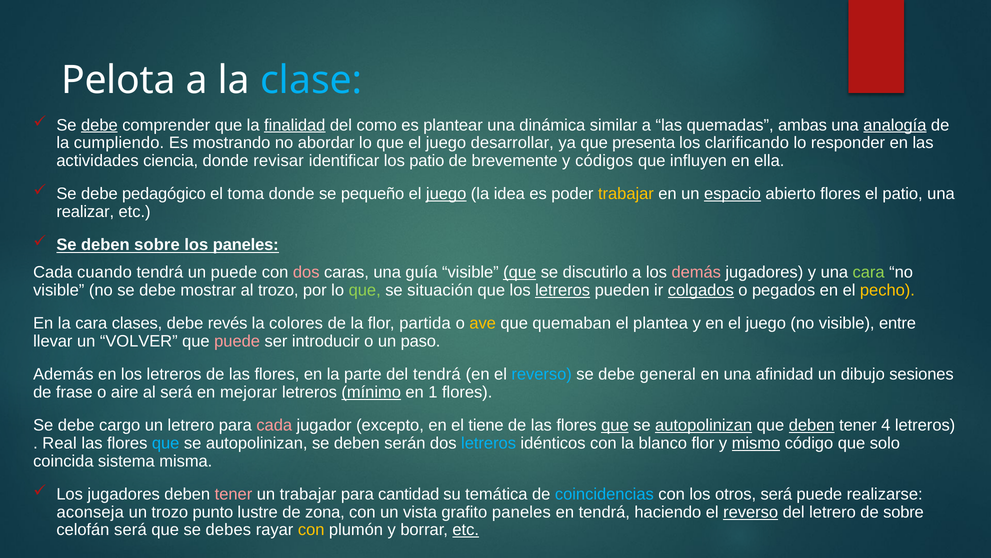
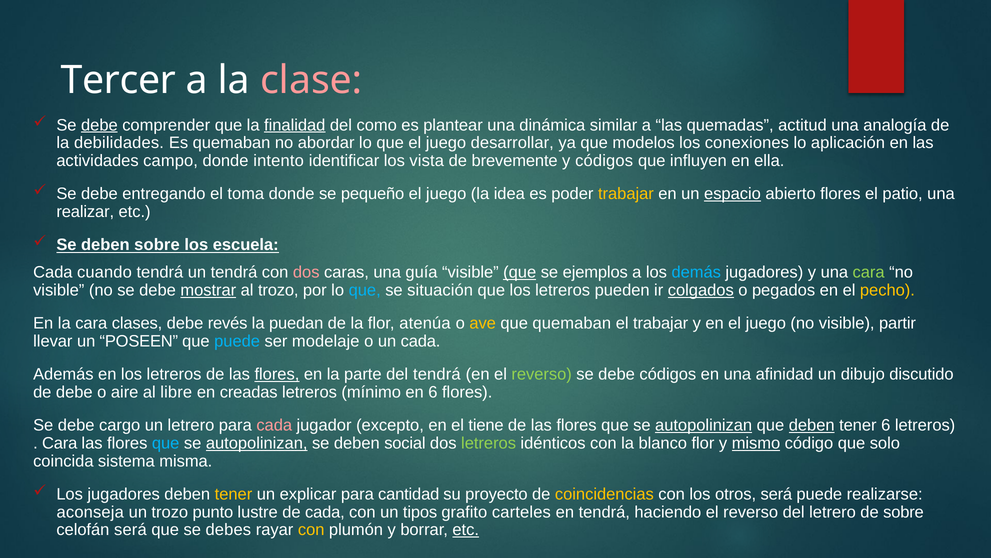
Pelota: Pelota -> Tercer (118, 80)
clase colour: light blue -> pink (311, 80)
ambas: ambas -> actitud (802, 125)
analogía underline: present -> none (895, 125)
cumpliendo: cumpliendo -> debilidades (119, 143)
Es mostrando: mostrando -> quemaban (231, 143)
presenta: presenta -> modelos (644, 143)
clarificando: clarificando -> conexiones (747, 143)
responder: responder -> aplicación (848, 143)
ciencia: ciencia -> campo (171, 161)
revisar: revisar -> intento (279, 161)
los patio: patio -> vista (427, 161)
pedagógico: pedagógico -> entregando (164, 194)
juego underline: present -> none (446, 194)
los paneles: paneles -> escuela (246, 245)
un puede: puede -> tendrá (234, 272)
discutirlo: discutirlo -> ejemplos (595, 272)
demás colour: pink -> light blue (696, 272)
mostrar underline: none -> present (208, 290)
que colour: light green -> light blue (365, 290)
letreros underline: present -> none (563, 290)
colores: colores -> puedan (296, 323)
partida: partida -> atenúa (425, 323)
el plantea: plantea -> trabajar (661, 323)
entre: entre -> partir (897, 323)
VOLVER: VOLVER -> POSEEN (139, 341)
puede colour: pink -> light blue (237, 341)
introducir: introducir -> modelaje (326, 341)
un paso: paso -> cada (421, 341)
flores underline: none -> present (277, 374)
reverso colour: light blue -> light green (542, 374)
debe general: general -> códigos (668, 374)
sesiones: sesiones -> discutido (921, 374)
de frase: frase -> debe (74, 392)
al será: será -> libre (176, 392)
mejorar: mejorar -> creadas (249, 392)
mínimo underline: present -> none (371, 392)
en 1: 1 -> 6 (433, 392)
que underline: present -> none (615, 425)
tener 4: 4 -> 6 (886, 425)
Real: Real -> Cara (60, 443)
autopolinizan underline: none -> present (257, 443)
serán: serán -> social (405, 443)
letreros colour: light blue -> light green (489, 443)
tener colour: pink -> yellow (233, 494)
un trabajar: trabajar -> explicar (308, 494)
temática: temática -> proyecto (496, 494)
coincidencias colour: light blue -> yellow (604, 494)
de zona: zona -> cada (325, 512)
vista: vista -> tipos (420, 512)
grafito paneles: paneles -> carteles (521, 512)
reverso underline: present -> none (751, 512)
